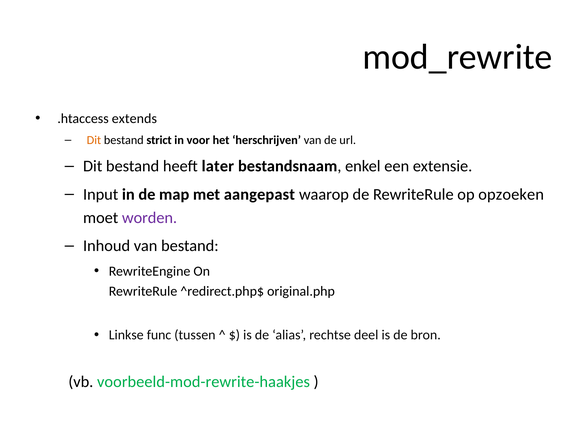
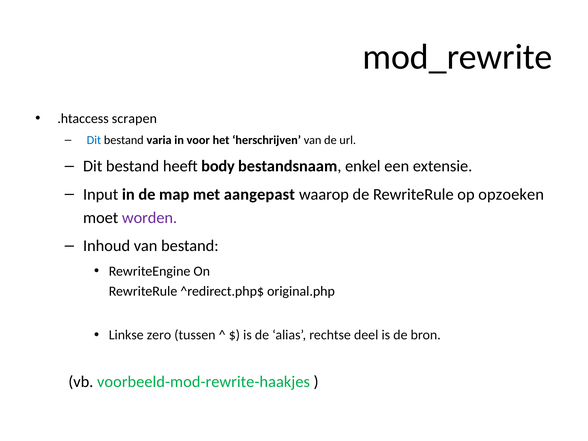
extends: extends -> scrapen (134, 118)
Dit colour: orange -> blue (94, 140)
strict: strict -> varia (159, 140)
later: later -> body (218, 166)
func: func -> zero (159, 335)
